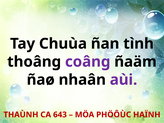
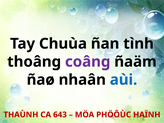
aùi colour: purple -> blue (124, 80)
